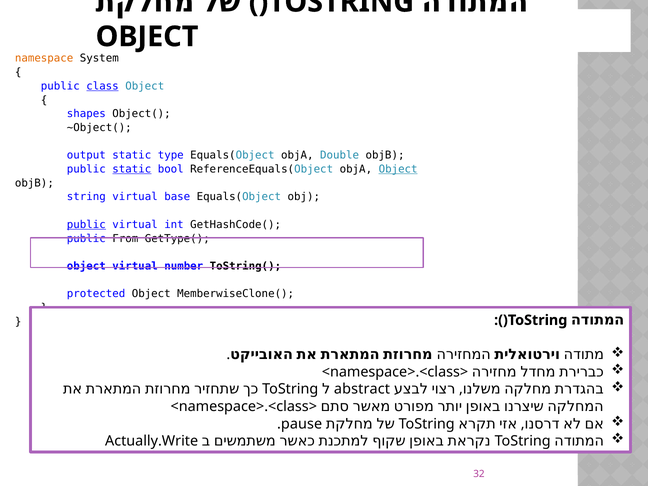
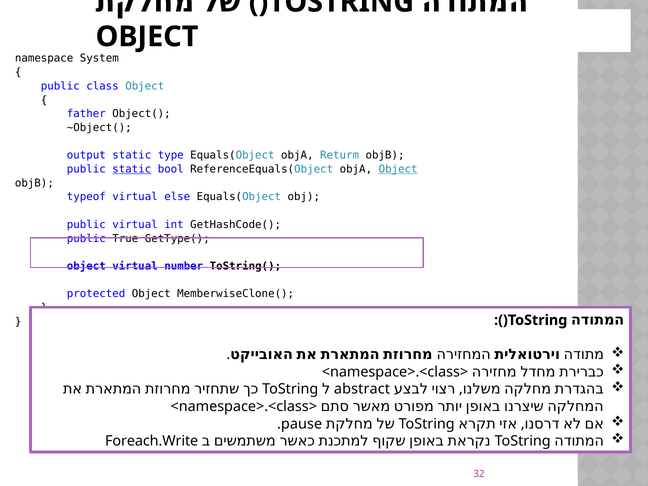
namespace colour: orange -> black (44, 58)
class underline: present -> none (103, 86)
shapes: shapes -> father (86, 114)
Double: Double -> Returm (340, 155)
string: string -> typeof (86, 197)
base: base -> else (177, 197)
public underline: present -> none (86, 225)
From: From -> True (125, 238)
Actually.Write: Actually.Write -> Foreach.Write (152, 441)
